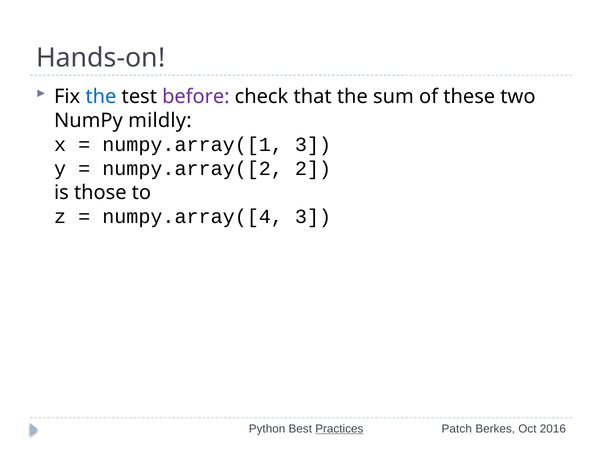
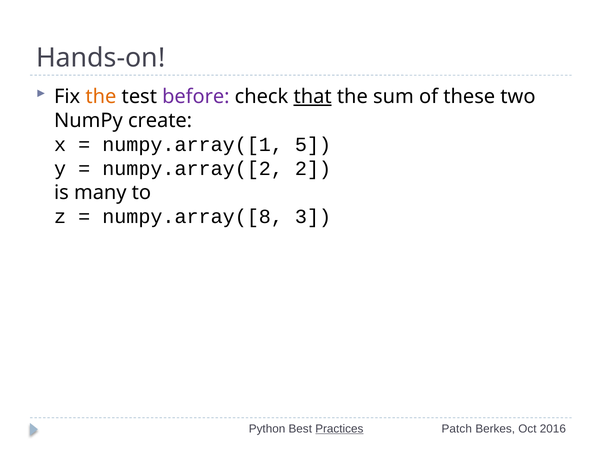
the colour: blue -> orange (101, 97)
that underline: none -> present (313, 97)
mildly: mildly -> create (160, 121)
numpy.array([1 3: 3 -> 5 (313, 145)
those: those -> many (100, 193)
numpy.array([4: numpy.array([4 -> numpy.array([8 (193, 217)
